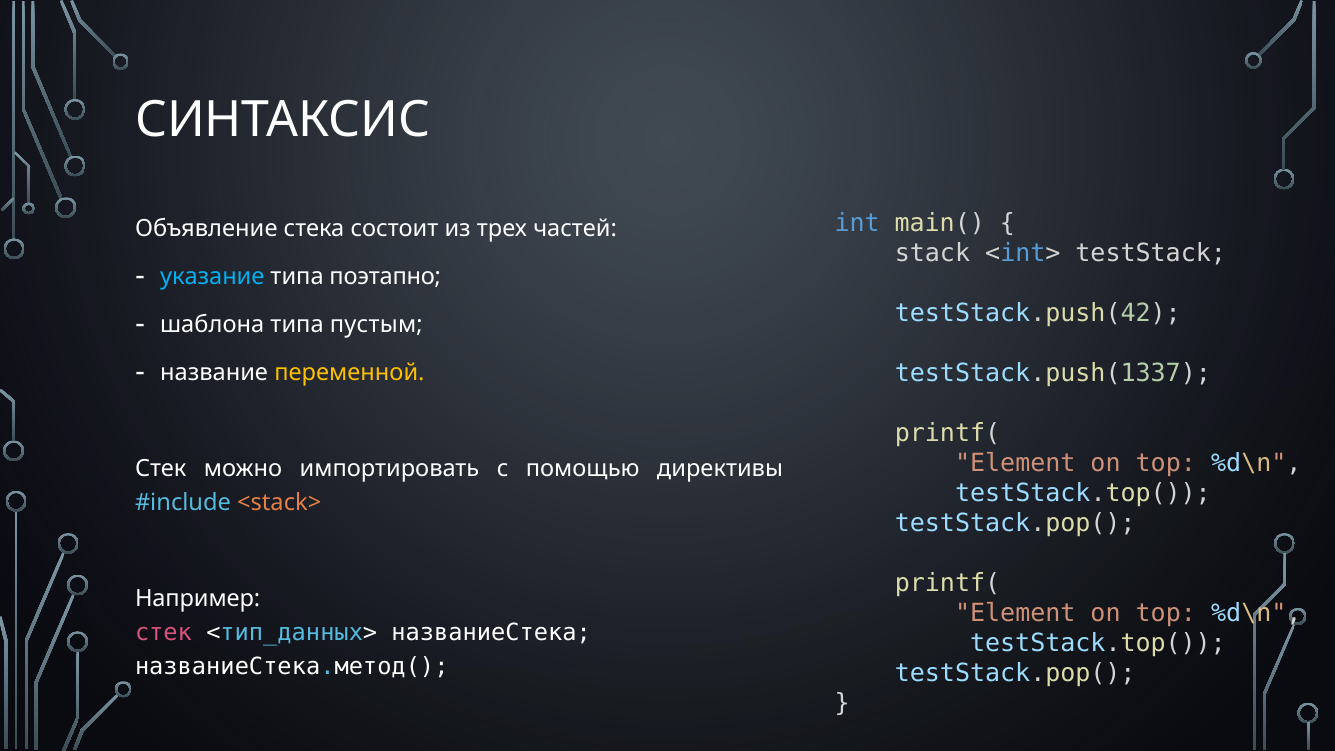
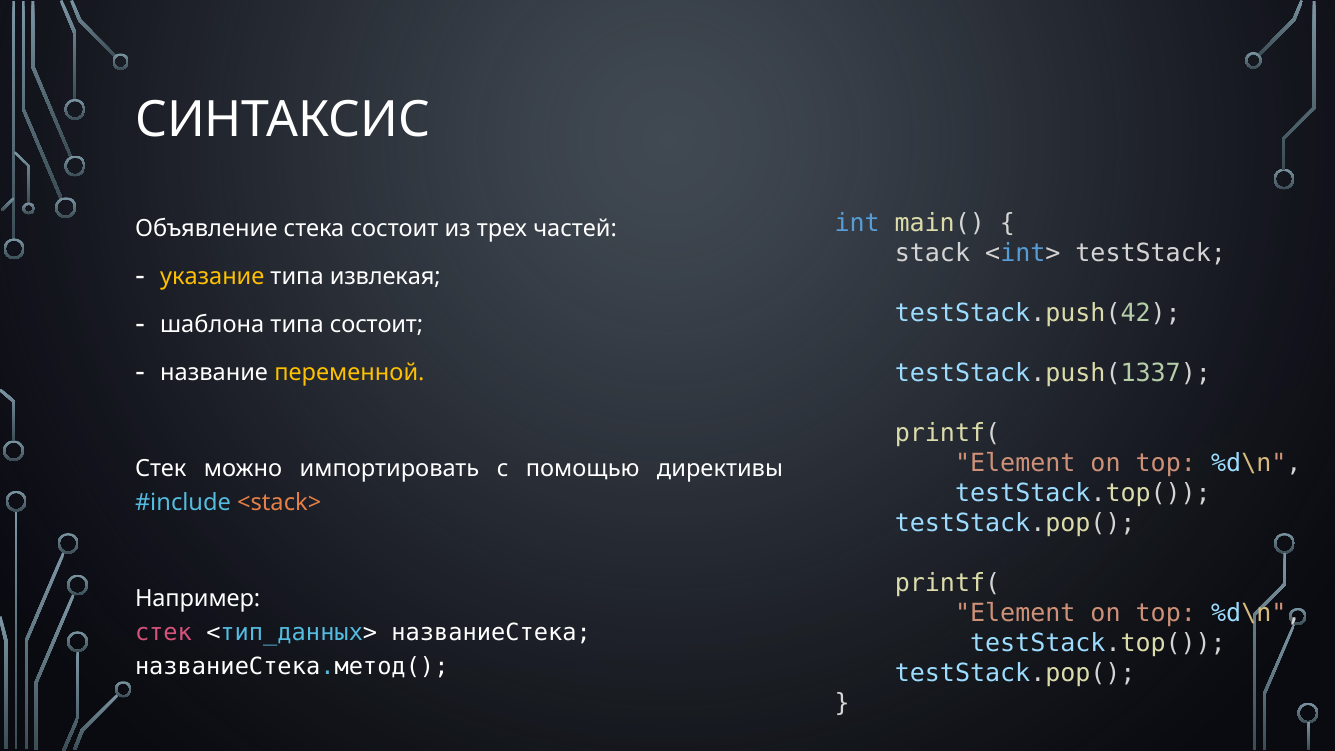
указание colour: light blue -> yellow (212, 277)
поэтапно: поэтапно -> извлекая (385, 277)
типа пустым: пустым -> состоит (377, 325)
